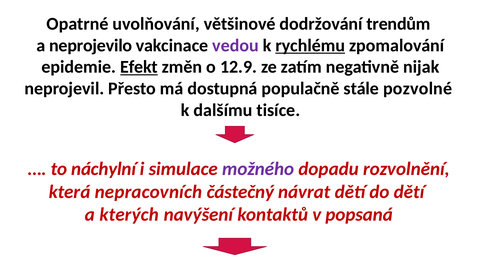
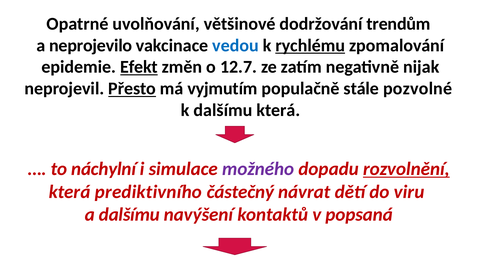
vedou colour: purple -> blue (236, 45)
12.9: 12.9 -> 12.7 (238, 67)
Přesto underline: none -> present (132, 89)
dostupná: dostupná -> vyjmutím (223, 89)
dalšímu tisíce: tisíce -> která (278, 110)
rozvolnění underline: none -> present (406, 169)
nepracovních: nepracovních -> prediktivního (148, 192)
do dětí: dětí -> viru (409, 192)
a kterých: kterých -> dalšímu (129, 215)
